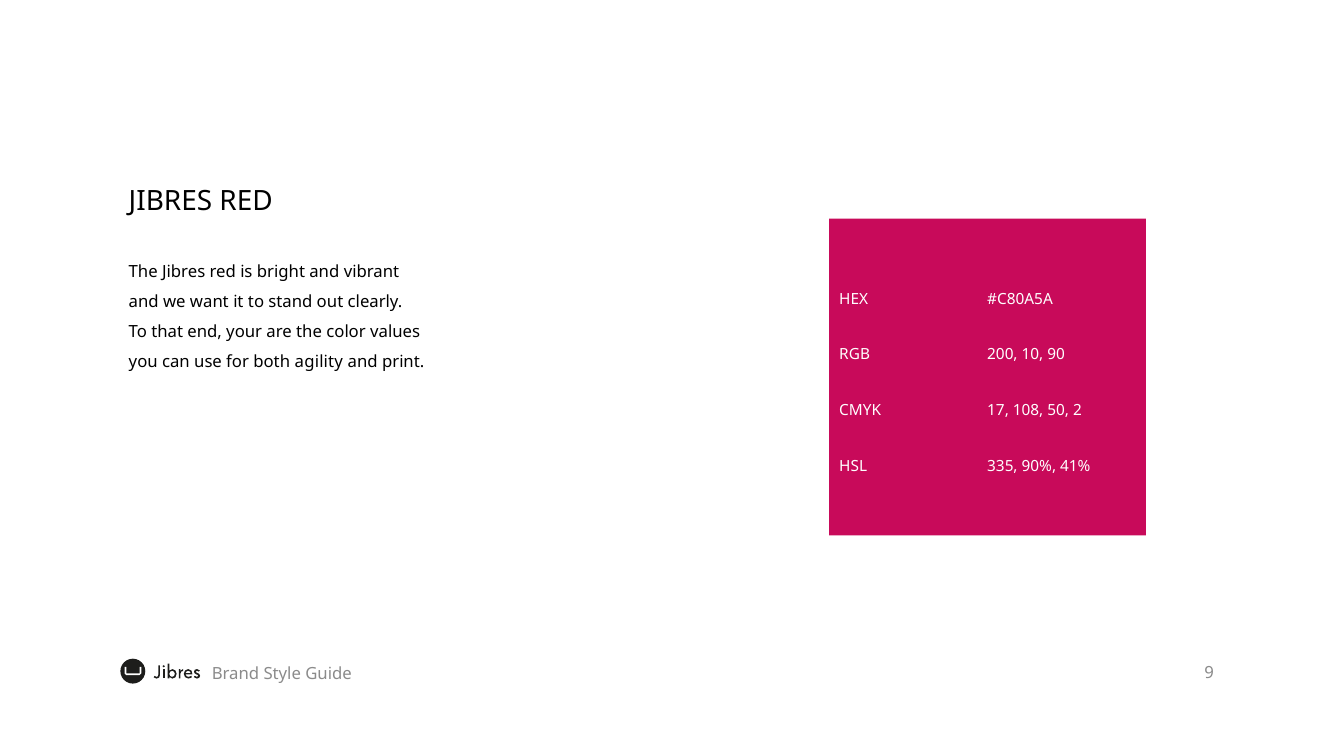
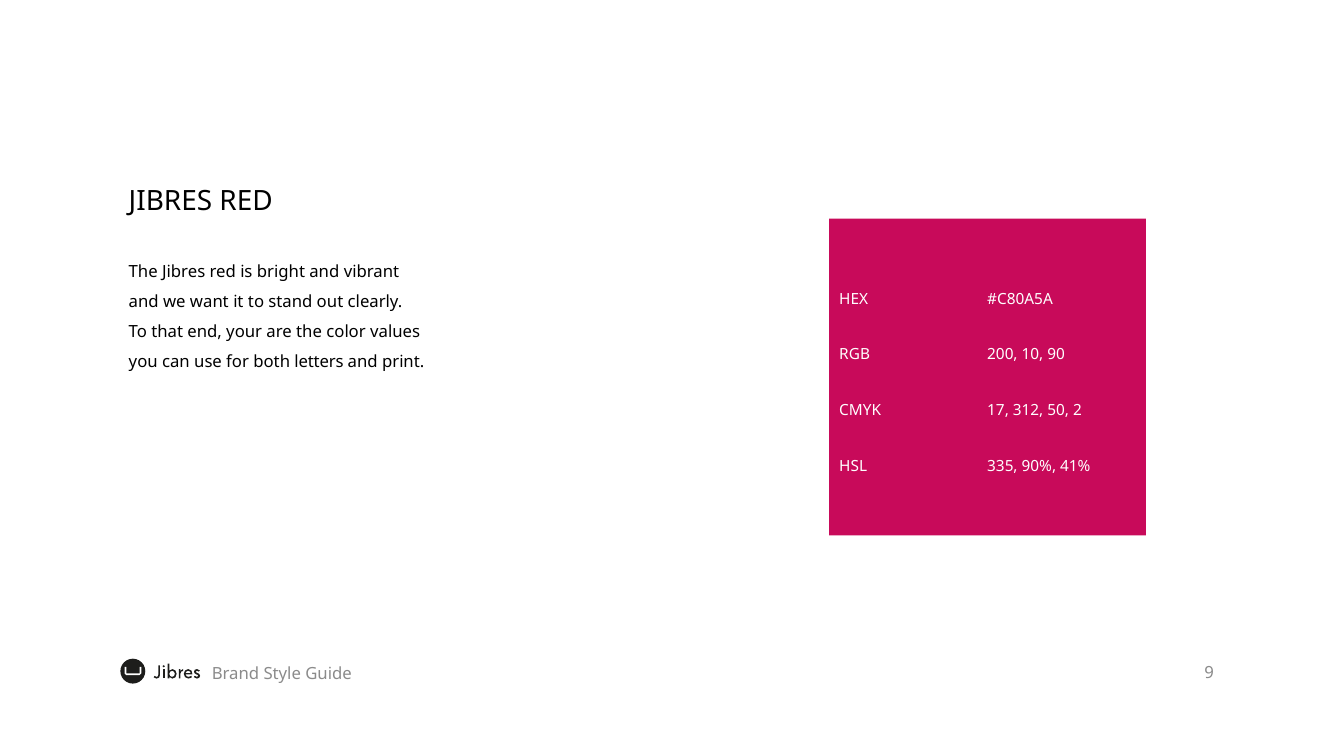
agility: agility -> letters (319, 362)
108: 108 -> 312 (1028, 410)
